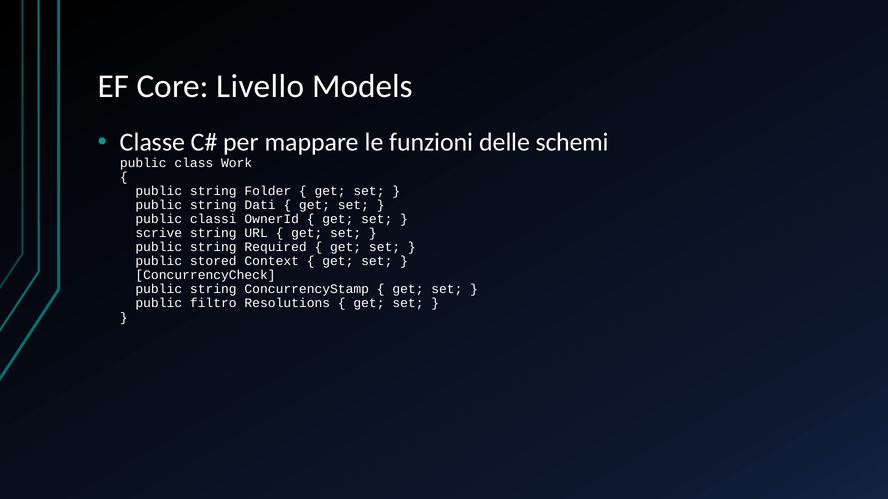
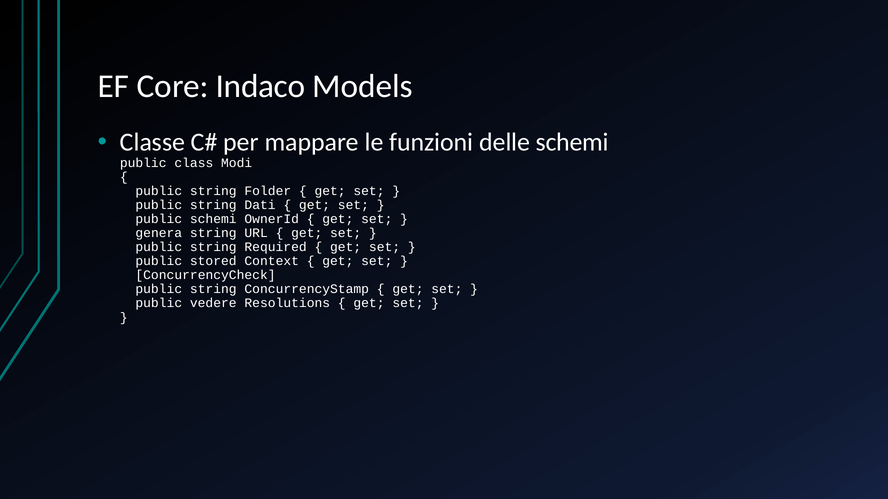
Livello: Livello -> Indaco (261, 87)
Work: Work -> Modi (237, 163)
public classi: classi -> schemi (213, 219)
scrive: scrive -> genera (159, 233)
filtro: filtro -> vedere (213, 304)
